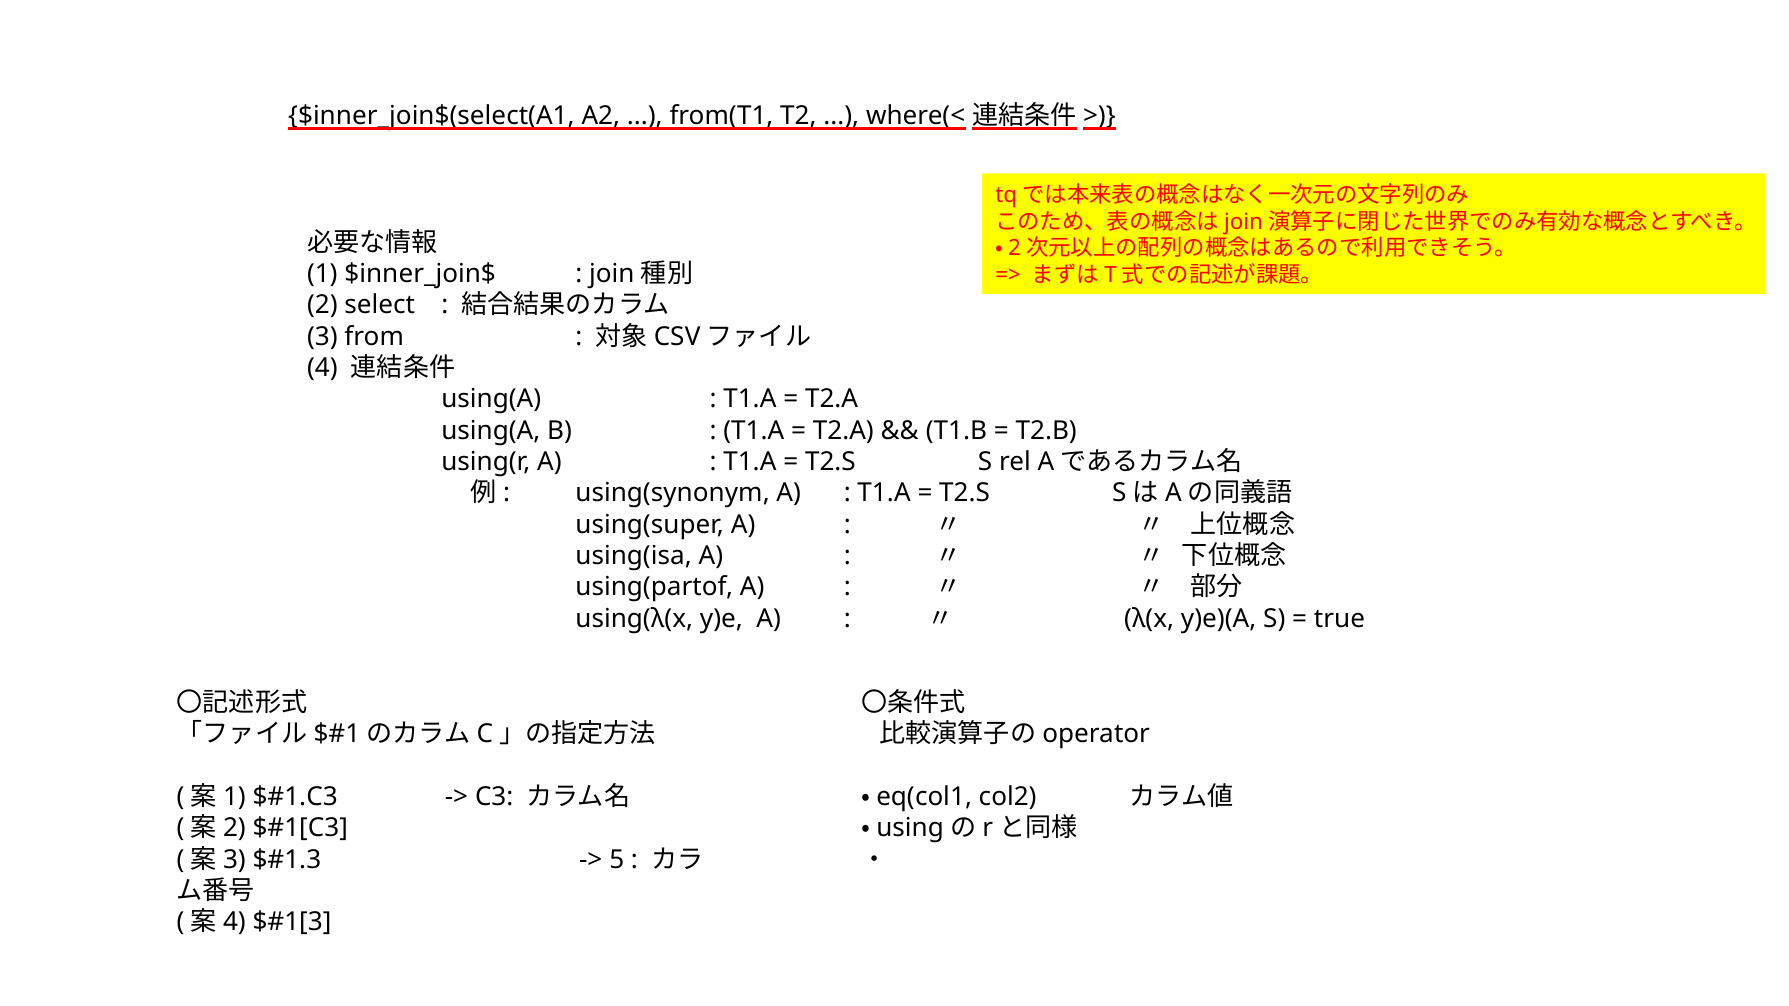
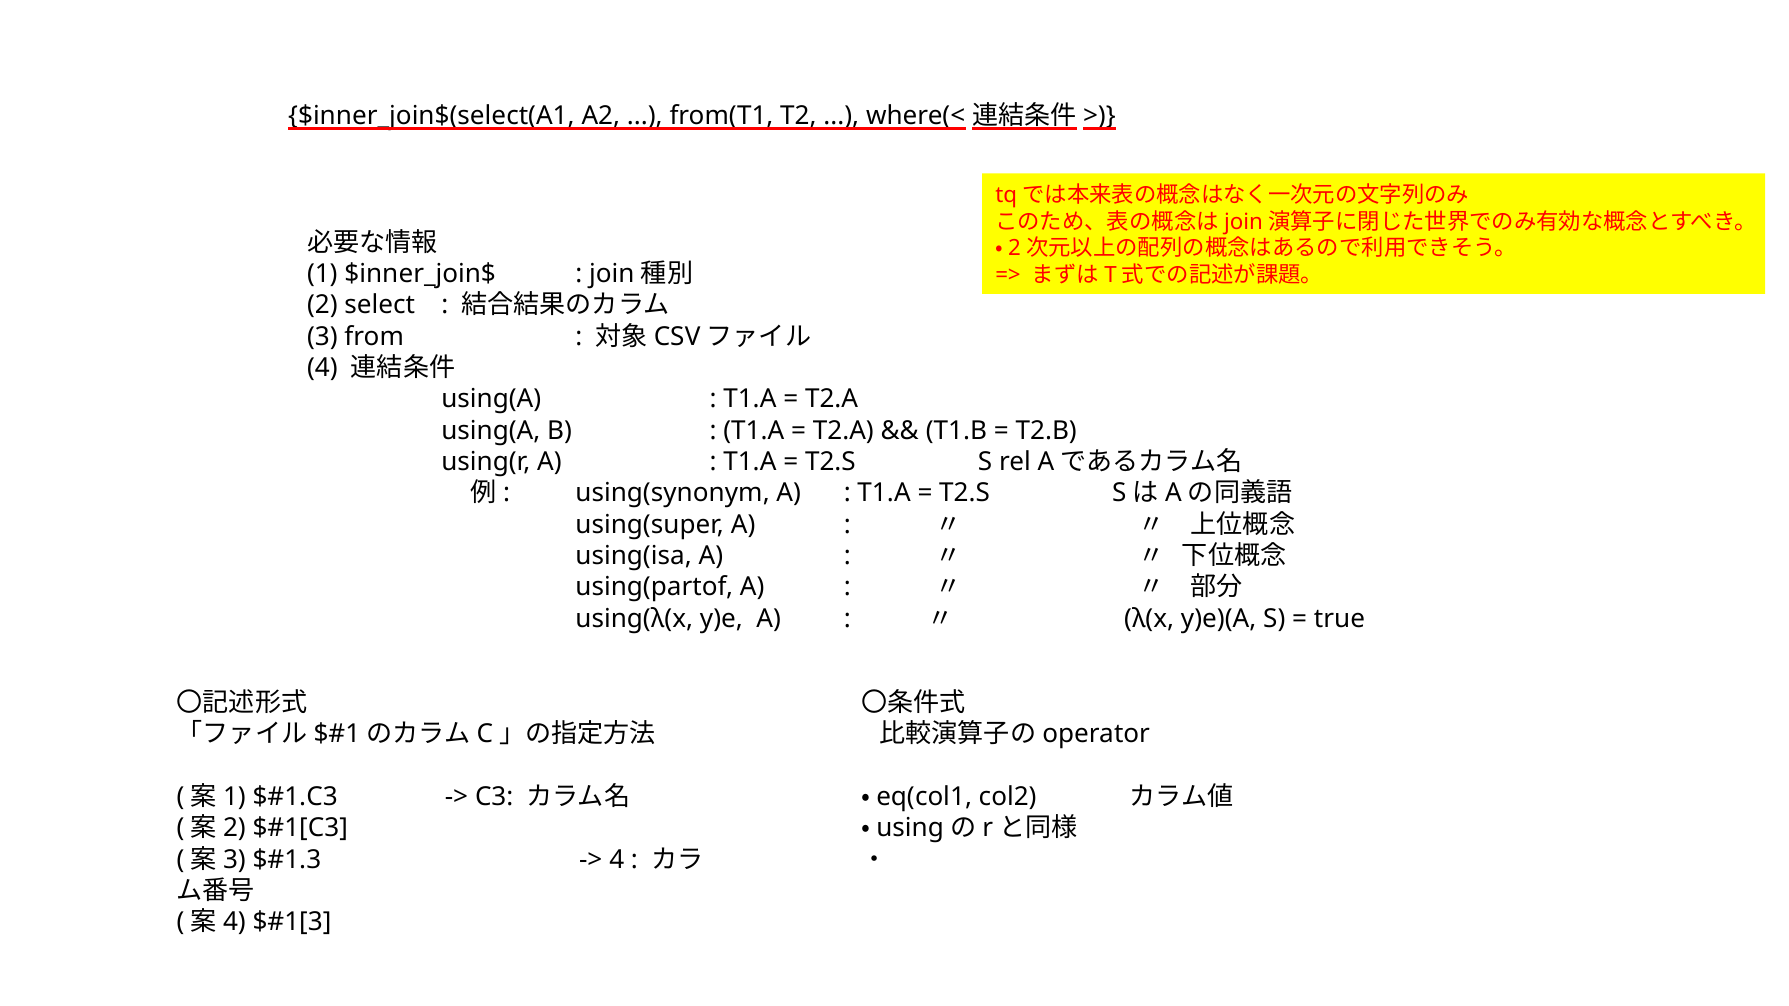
5: 5 -> 4 (617, 860)
